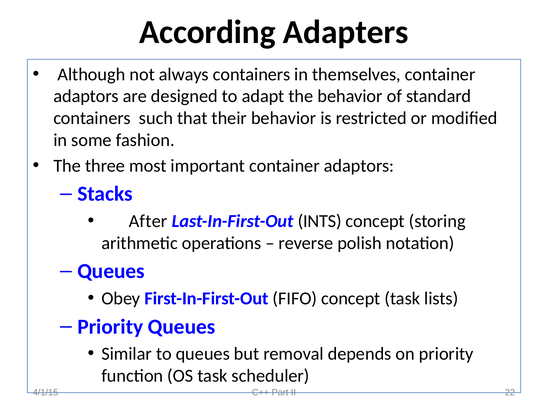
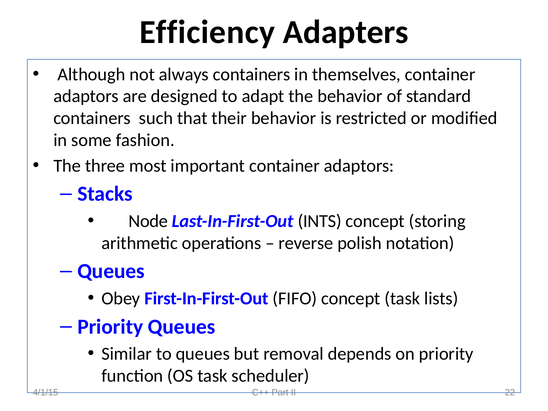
According: According -> Efficiency (207, 32)
After: After -> Node (148, 221)
